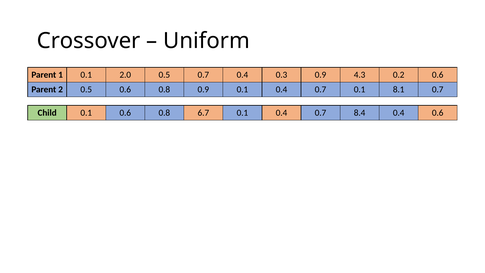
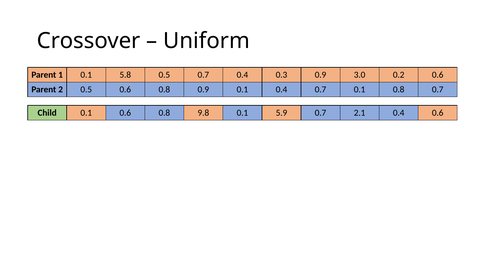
2.0: 2.0 -> 5.8 (125, 75)
4.3: 4.3 -> 3.0 (360, 75)
0.1 8.1: 8.1 -> 0.8 (399, 89)
6.7: 6.7 -> 9.8 (203, 113)
0.4: 0.4 -> 5.9 (281, 113)
8.4: 8.4 -> 2.1 (360, 113)
